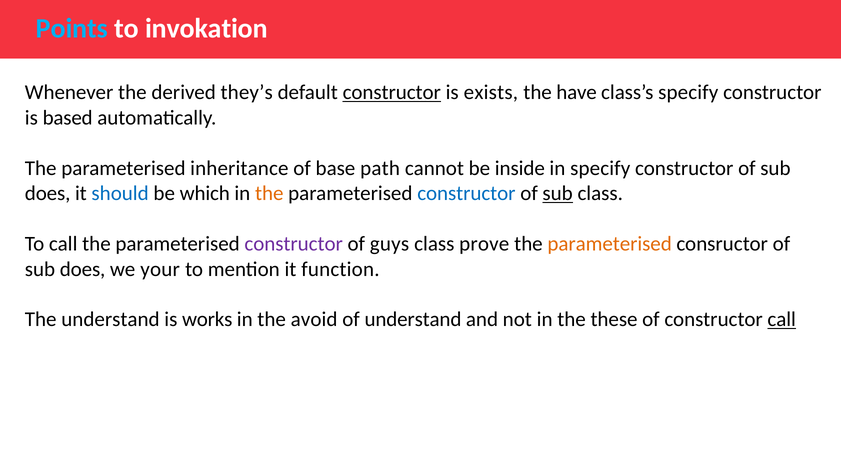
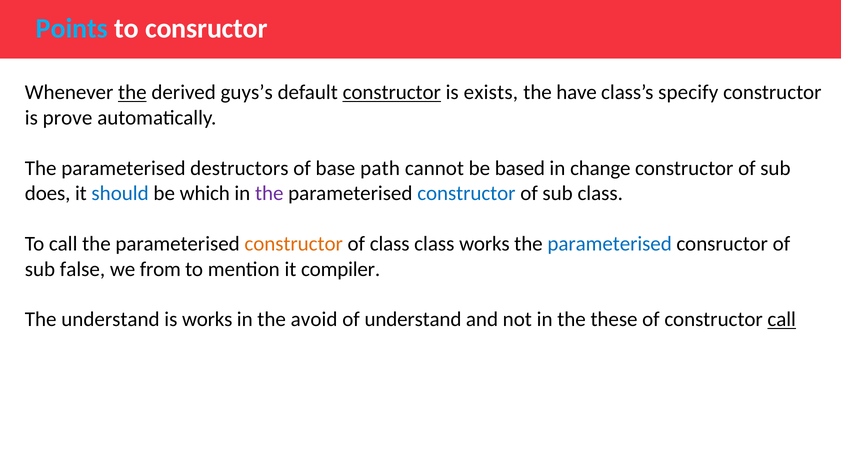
to invokation: invokation -> consructor (206, 28)
the underline: none -> present (132, 93)
they’s: they’s -> guys’s (247, 93)
based: based -> prove (68, 118)
inheritance: inheritance -> destructors (239, 168)
inside: inside -> based (520, 168)
in specify: specify -> change (600, 168)
the colour: orange -> purple (269, 193)
sub underline: present -> none (558, 193)
constructor colour: purple -> orange (294, 244)
of guys: guys -> class (390, 244)
class prove: prove -> works (484, 244)
parameterised colour: orange -> blue (610, 244)
does: does -> false (83, 269)
your: your -> from (160, 269)
function: function -> compiler (341, 269)
